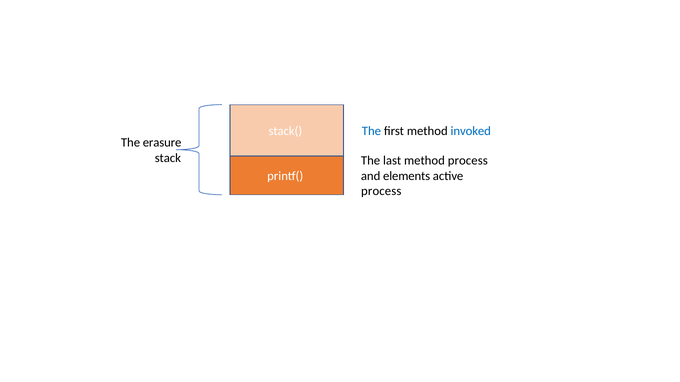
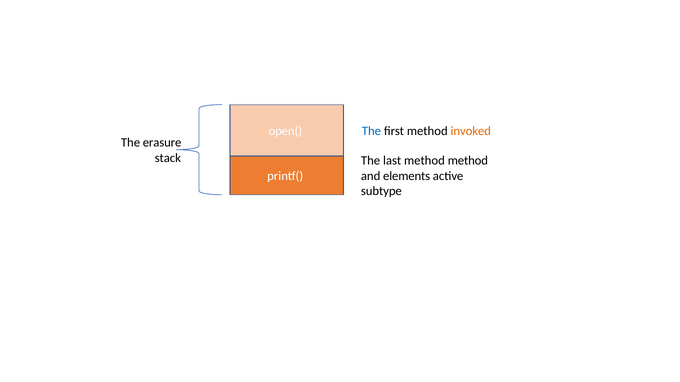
invoked colour: blue -> orange (471, 131)
stack(: stack( -> open( (285, 131)
method process: process -> method (468, 161)
process: process -> subtype (381, 191)
